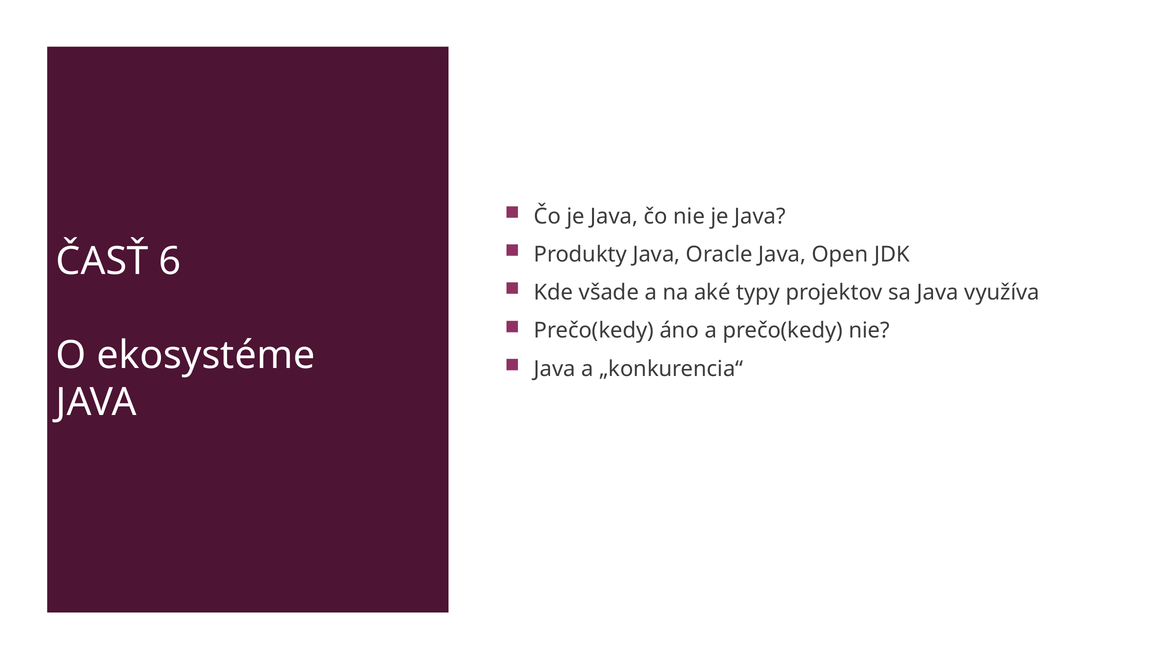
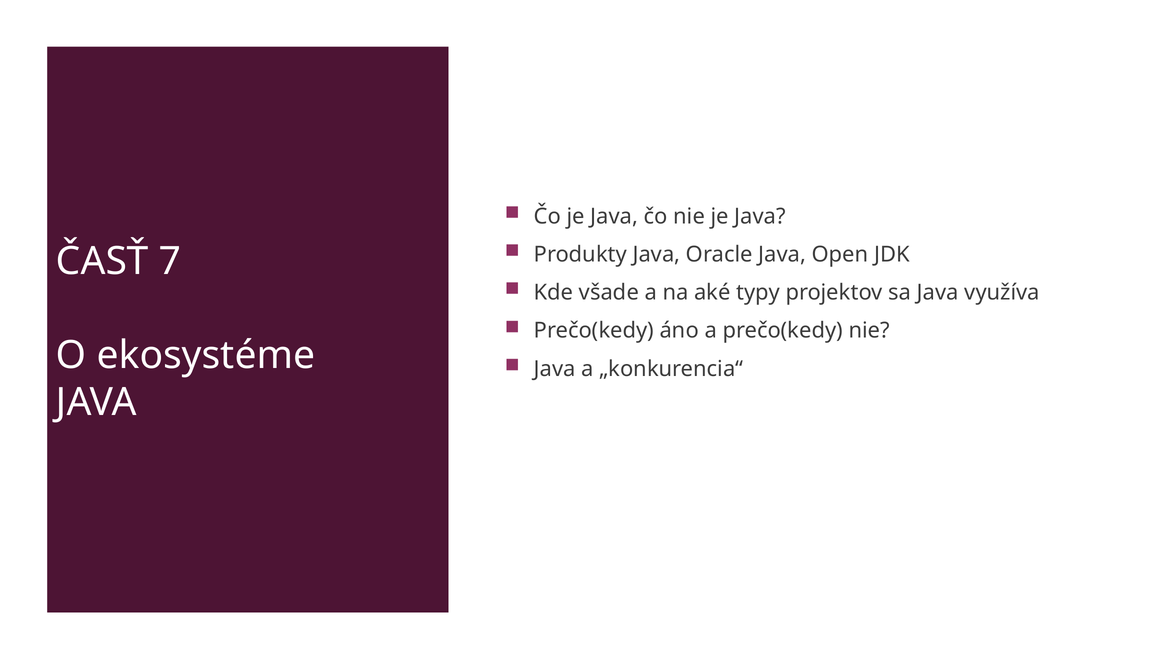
6: 6 -> 7 (170, 262)
